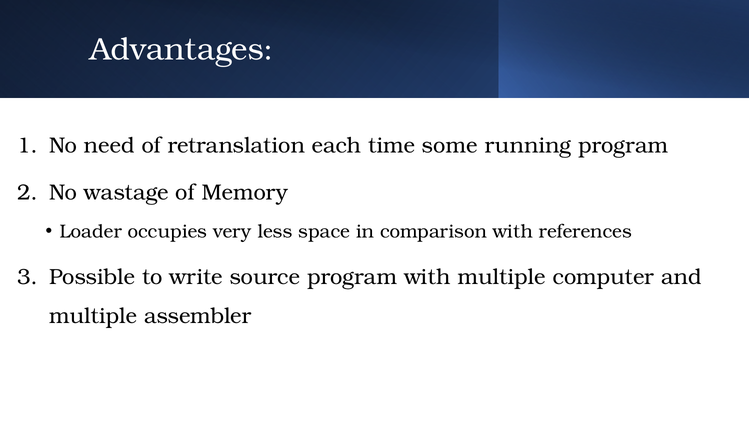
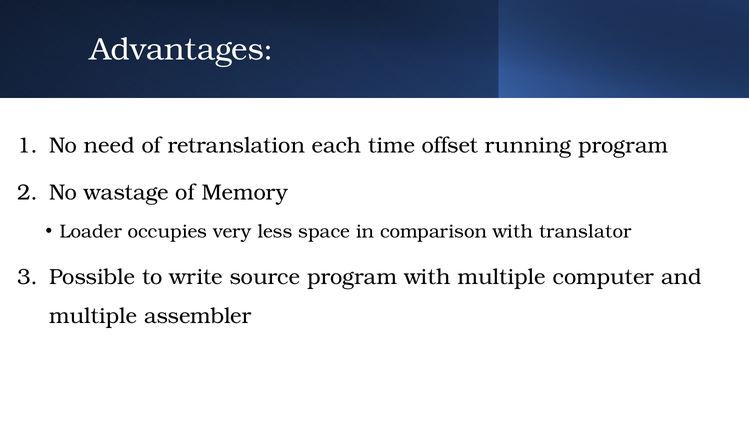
some: some -> offset (450, 145)
references: references -> translator (585, 232)
